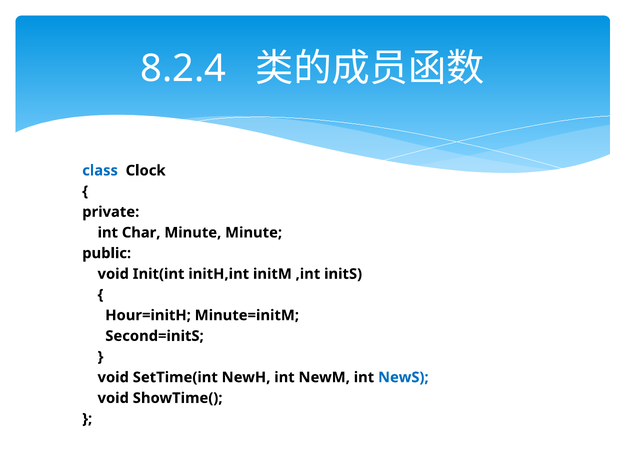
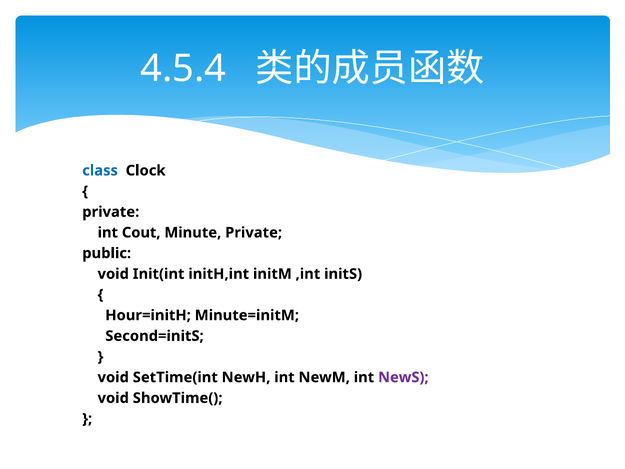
8.2.4: 8.2.4 -> 4.5.4 (183, 69)
Char: Char -> Cout (141, 232)
Minute Minute: Minute -> Private (254, 232)
NewS colour: blue -> purple (403, 377)
